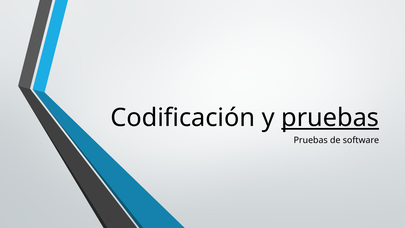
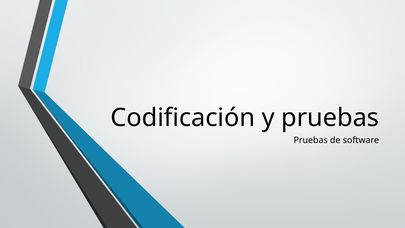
pruebas underline: present -> none (330, 118)
